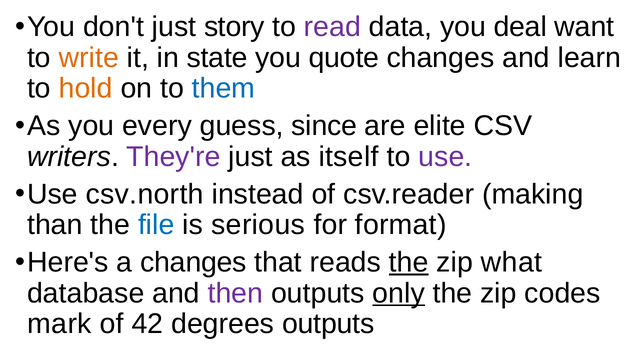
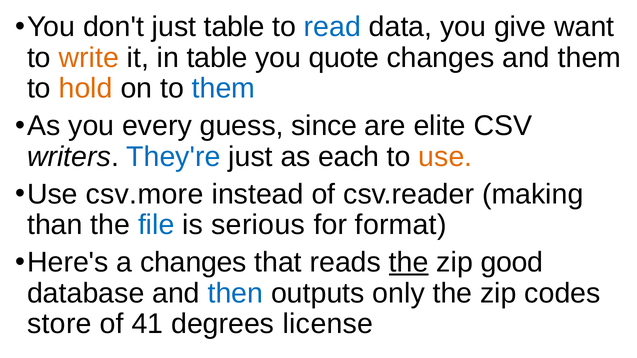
just story: story -> table (234, 27)
read colour: purple -> blue (332, 27)
deal: deal -> give (520, 27)
in state: state -> table (217, 58)
and learn: learn -> them (589, 58)
They're colour: purple -> blue (173, 157)
itself: itself -> each (349, 157)
use colour: purple -> orange (445, 157)
csv.north: csv.north -> csv.more (145, 194)
what: what -> good (512, 263)
then colour: purple -> blue (235, 293)
only underline: present -> none (399, 293)
mark: mark -> store (59, 324)
42: 42 -> 41 (147, 324)
degrees outputs: outputs -> license (328, 324)
